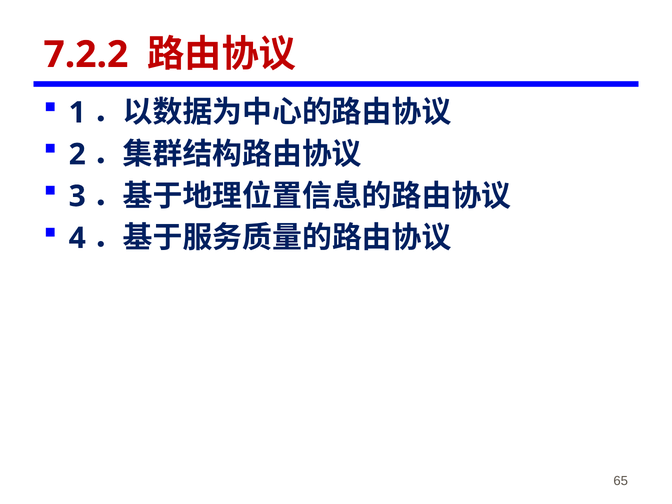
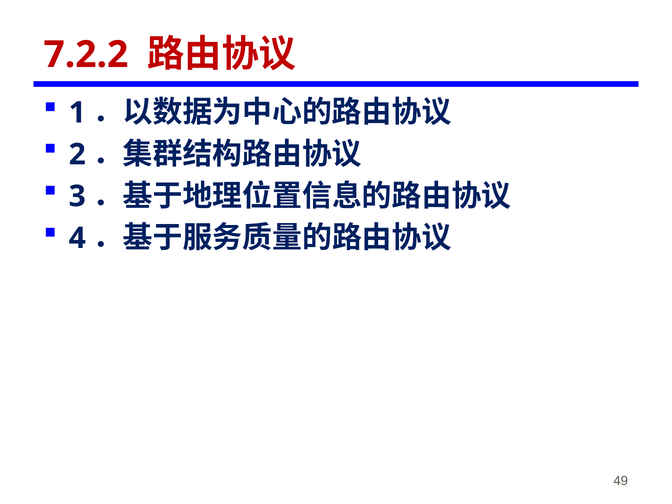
65: 65 -> 49 (621, 481)
